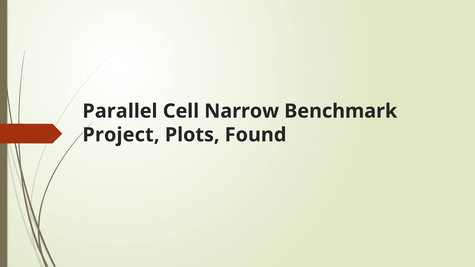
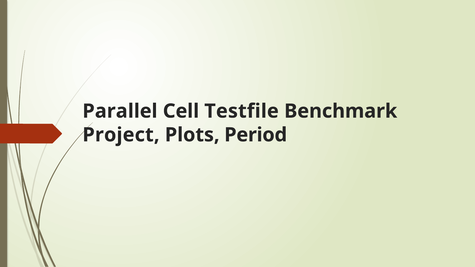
Narrow: Narrow -> Testfile (242, 111)
Found: Found -> Period (256, 135)
